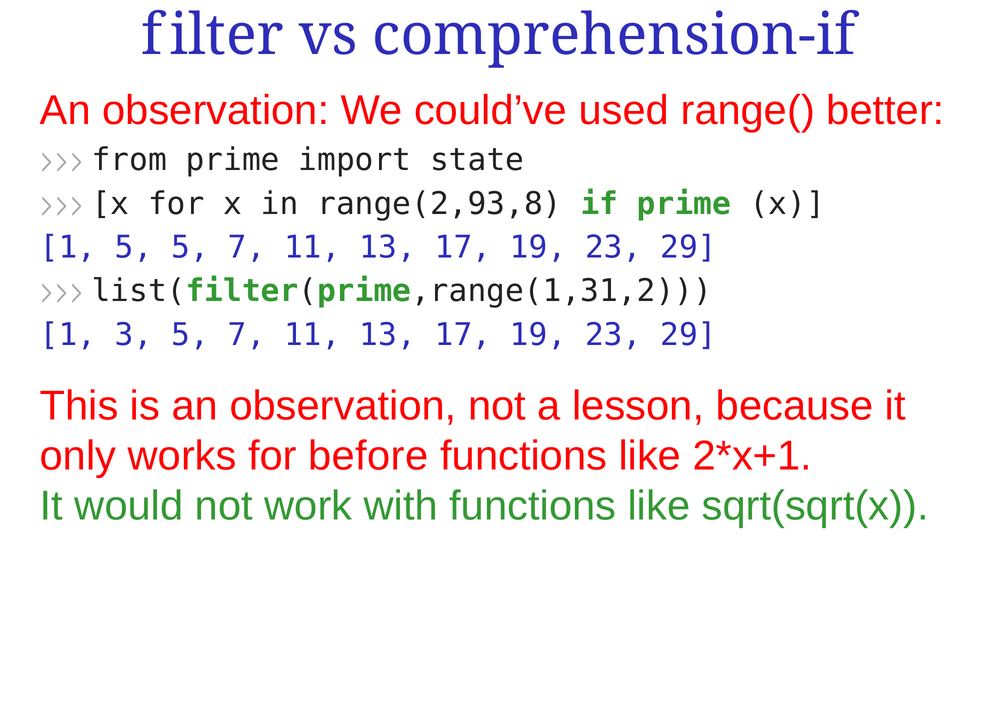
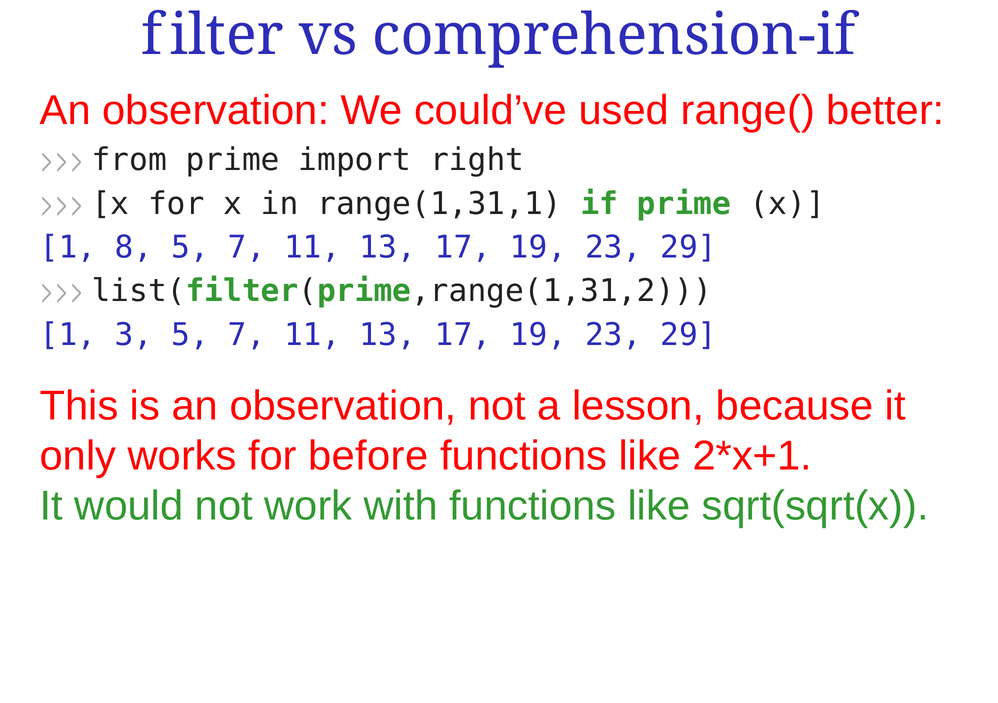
state: state -> right (477, 160)
range(2,93,8: range(2,93,8 -> range(1,31,1 (439, 204)
1 5: 5 -> 8 (134, 247)
